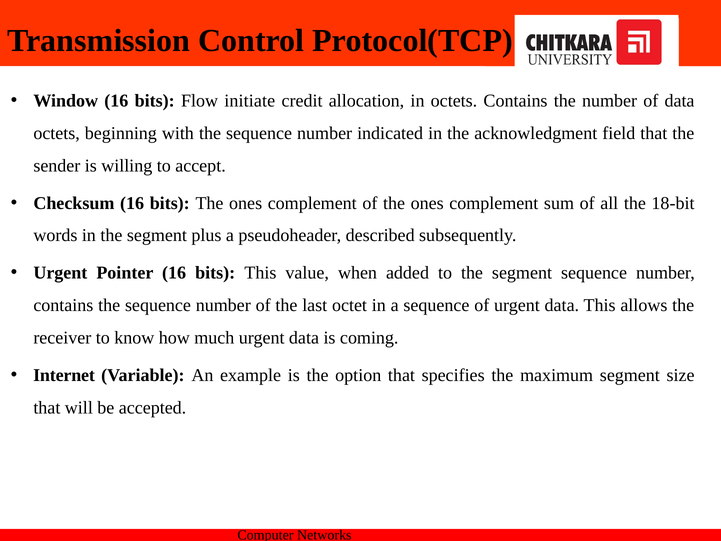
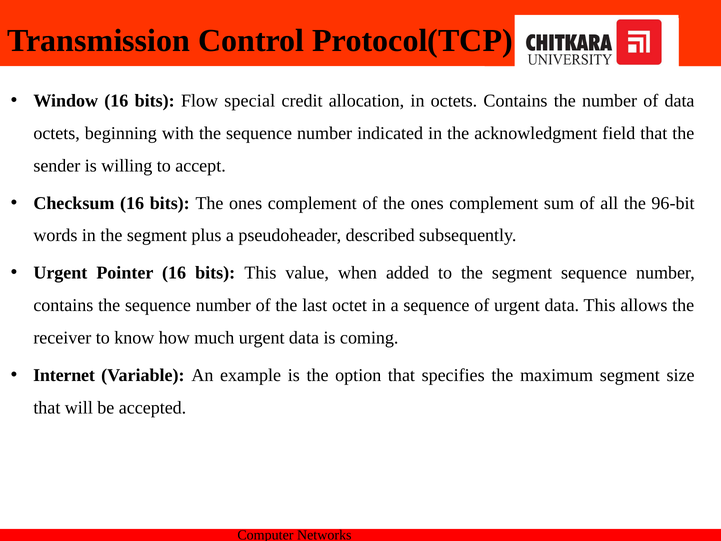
initiate: initiate -> special (250, 101)
18-bit: 18-bit -> 96-bit (673, 203)
